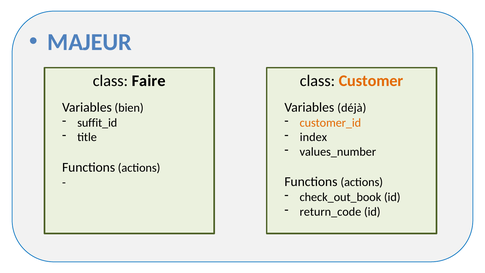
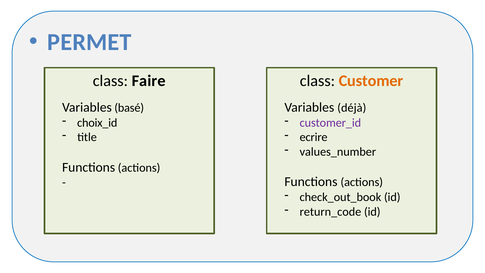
MAJEUR: MAJEUR -> PERMET (89, 42)
bien: bien -> basé (129, 108)
suffit_id: suffit_id -> choix_id (97, 123)
customer_id colour: orange -> purple (330, 123)
index: index -> ecrire (314, 137)
